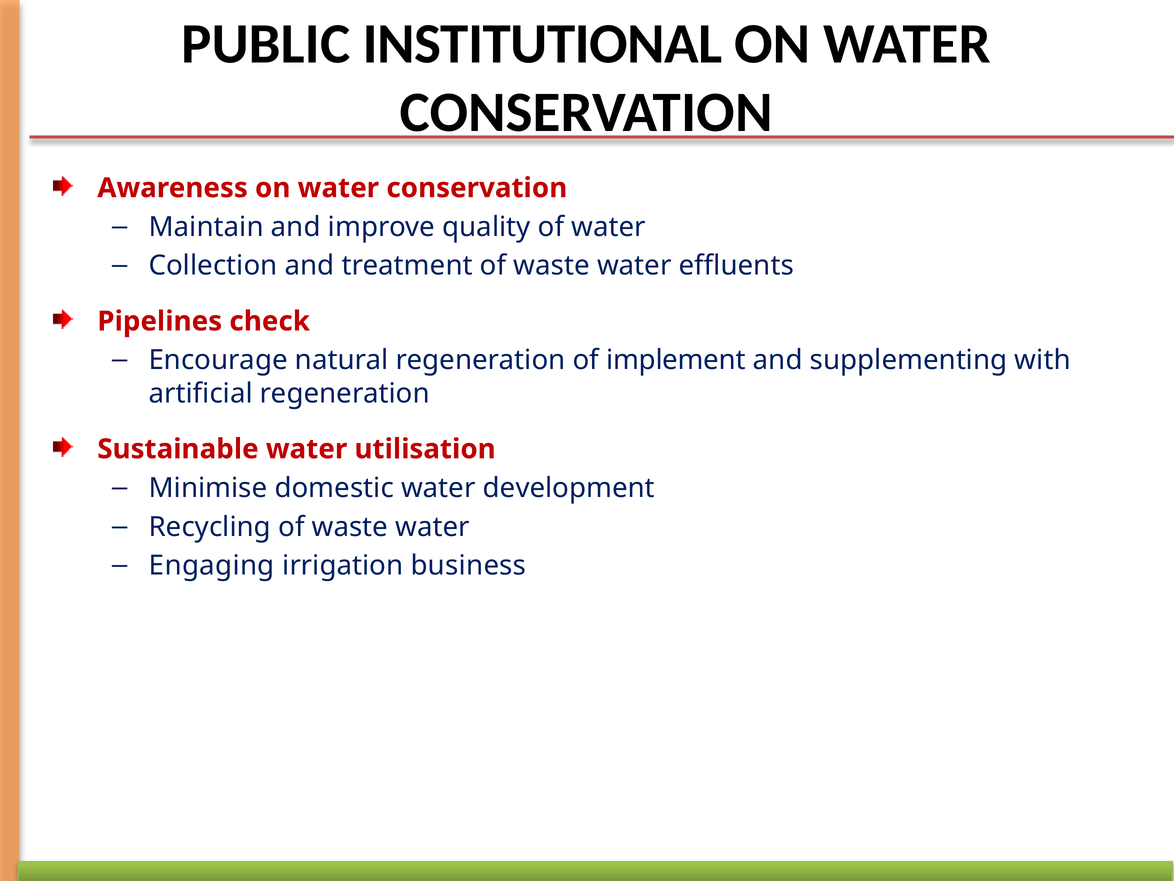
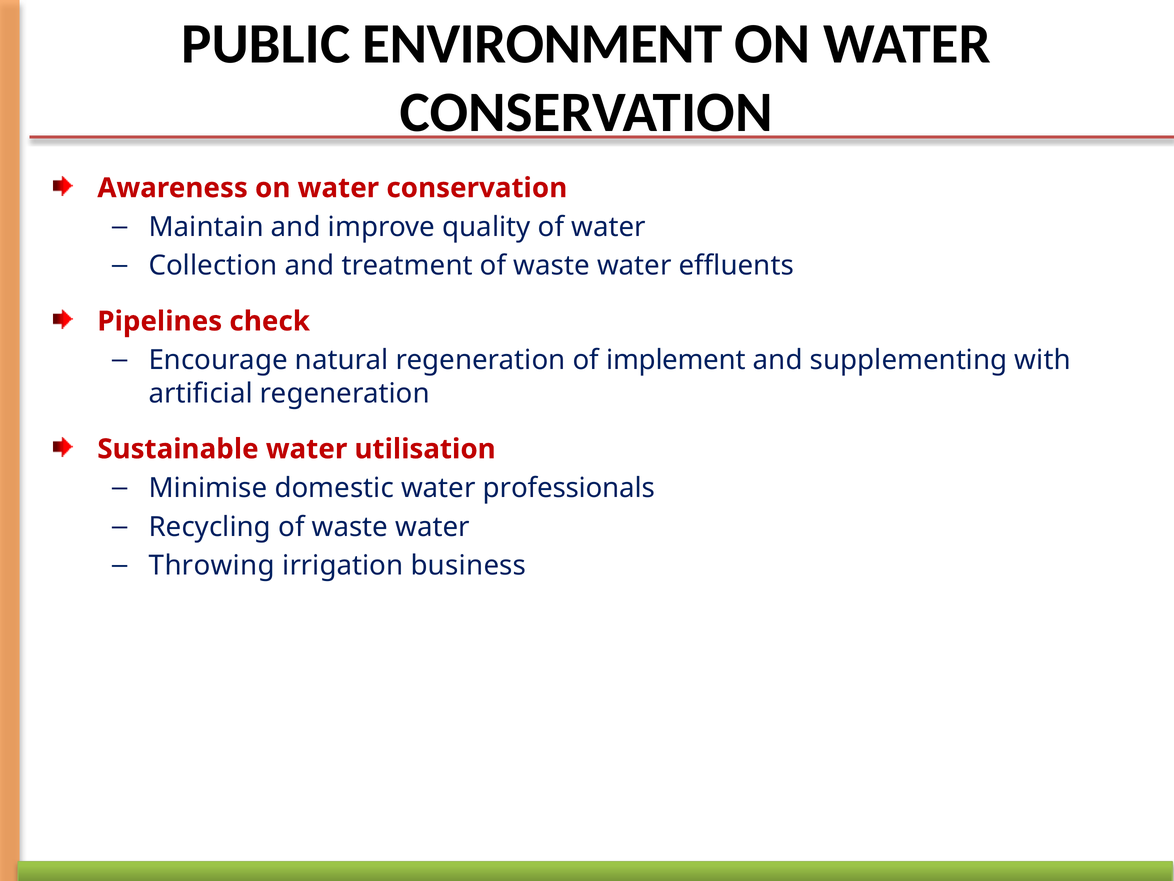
INSTITUTIONAL: INSTITUTIONAL -> ENVIRONMENT (543, 44)
development: development -> professionals (569, 488)
Engaging: Engaging -> Throwing (212, 565)
